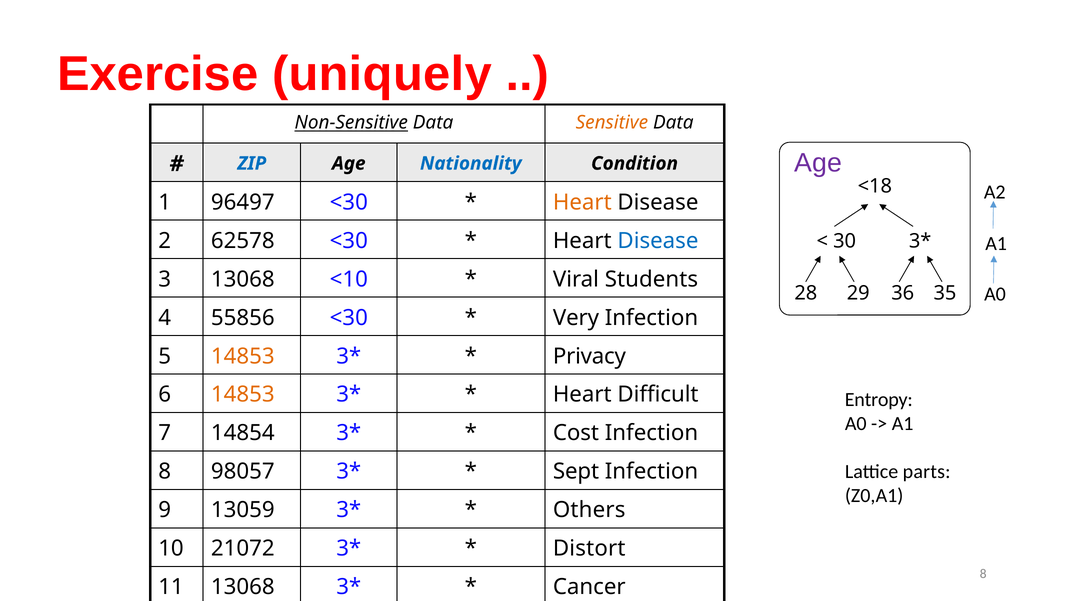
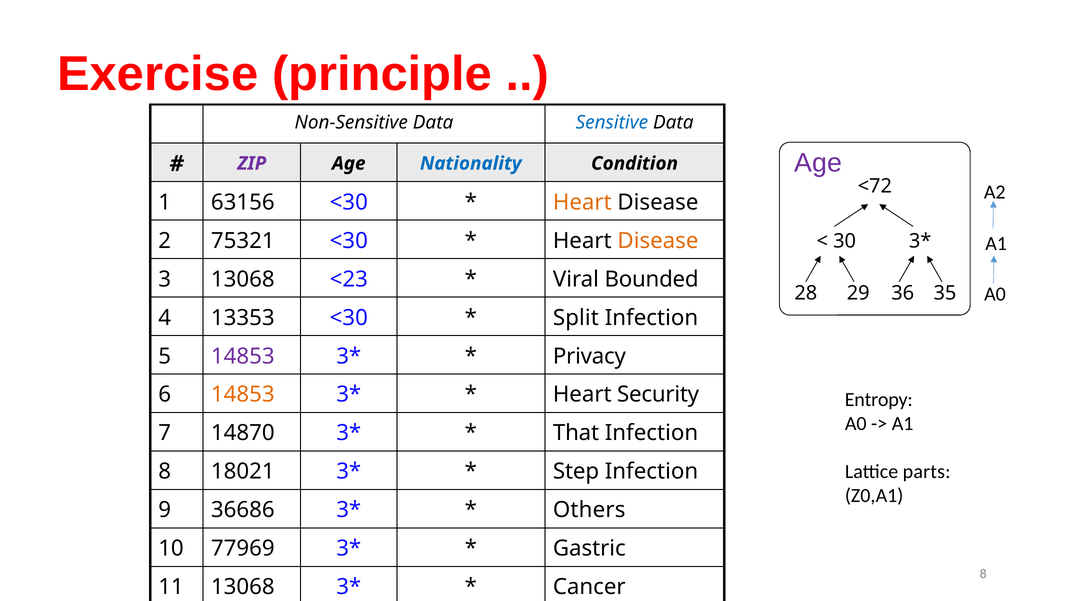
uniquely: uniquely -> principle (382, 74)
Non-Sensitive underline: present -> none (351, 123)
Sensitive colour: orange -> blue (612, 123)
ZIP colour: blue -> purple (252, 163)
<18: <18 -> <72 (875, 186)
96497: 96497 -> 63156 (243, 202)
62578: 62578 -> 75321 (243, 241)
Disease colour: blue -> orange (658, 241)
<10: <10 -> <23 (349, 279)
Students: Students -> Bounded (652, 279)
55856: 55856 -> 13353 (243, 318)
Very: Very -> Split (576, 318)
14853 colour: orange -> purple (243, 356)
Difficult: Difficult -> Security (658, 394)
14854: 14854 -> 14870 (243, 433)
Cost: Cost -> That (576, 433)
98057: 98057 -> 18021 (243, 471)
Sept: Sept -> Step (576, 471)
13059: 13059 -> 36686 (243, 510)
21072: 21072 -> 77969 (243, 548)
Distort: Distort -> Gastric (589, 548)
